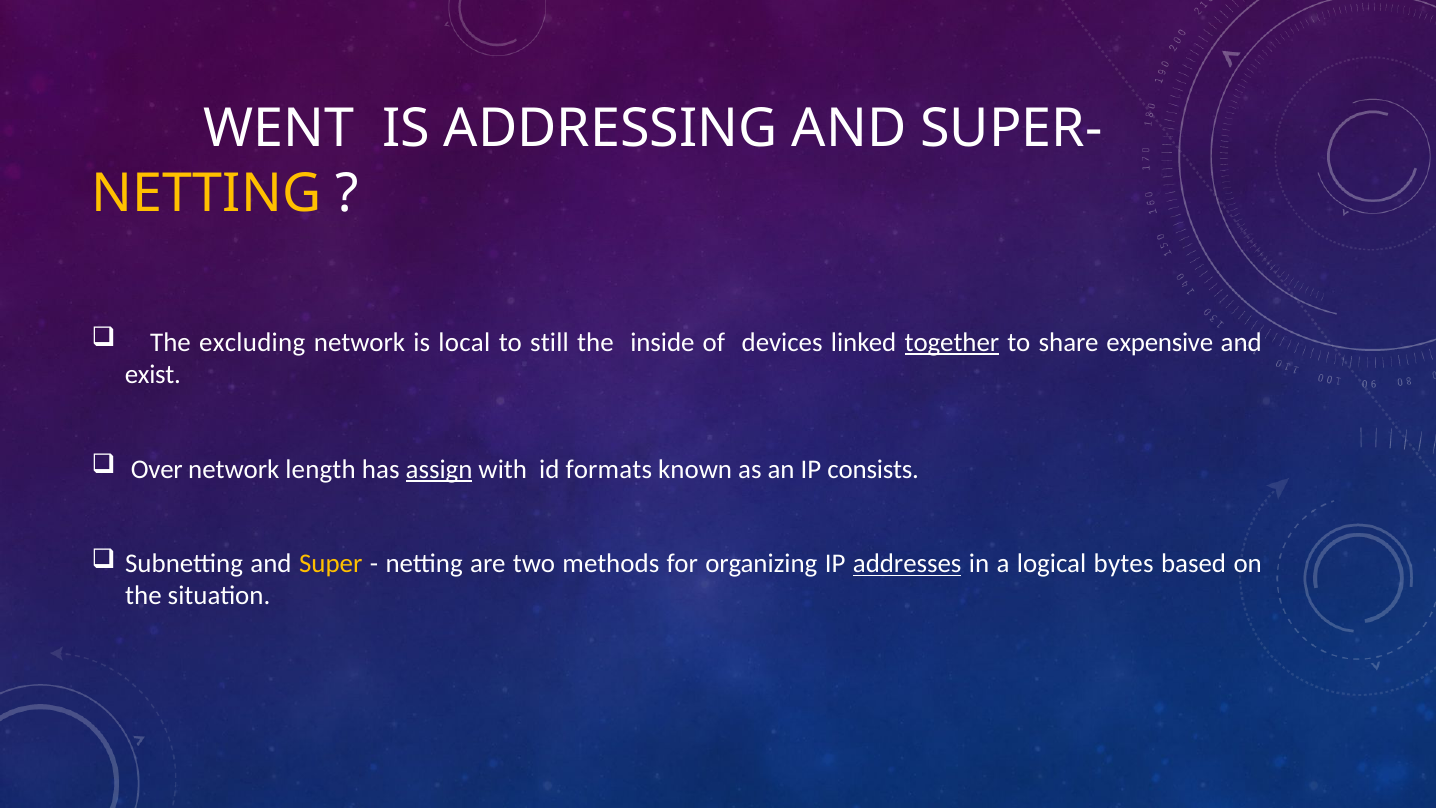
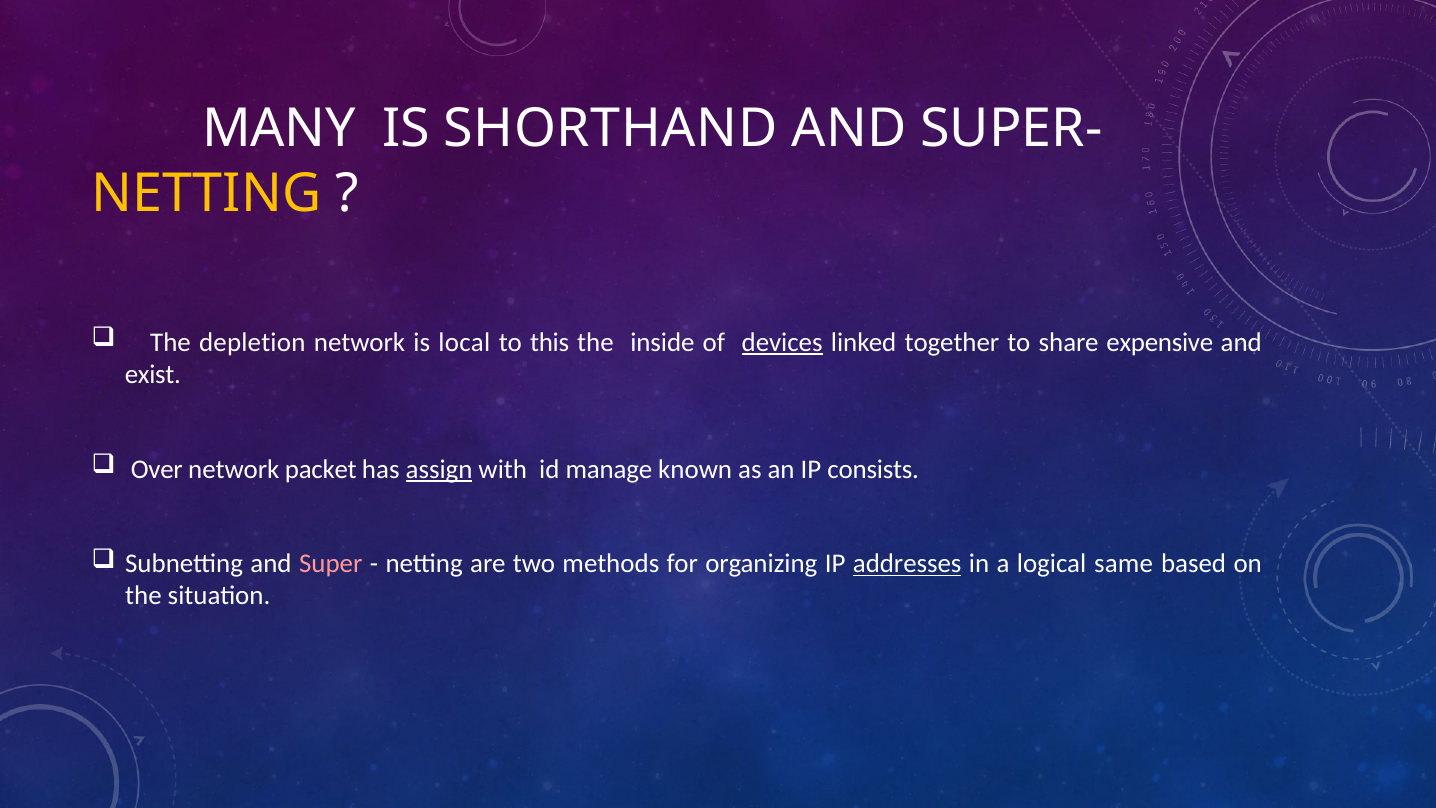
WENT: WENT -> MANY (279, 129)
ADDRESSING: ADDRESSING -> SHORTHAND (611, 129)
excluding: excluding -> depletion (252, 342)
still: still -> this (550, 342)
devices underline: none -> present (782, 342)
together underline: present -> none (952, 342)
length: length -> packet (321, 469)
formats: formats -> manage (609, 469)
Super colour: yellow -> pink (331, 564)
bytes: bytes -> same (1124, 564)
